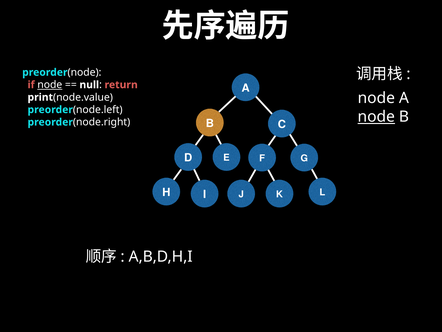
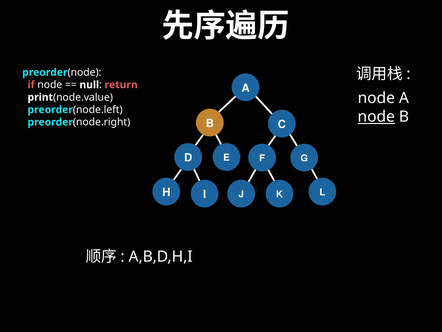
node underline: present -> none (50, 85)
